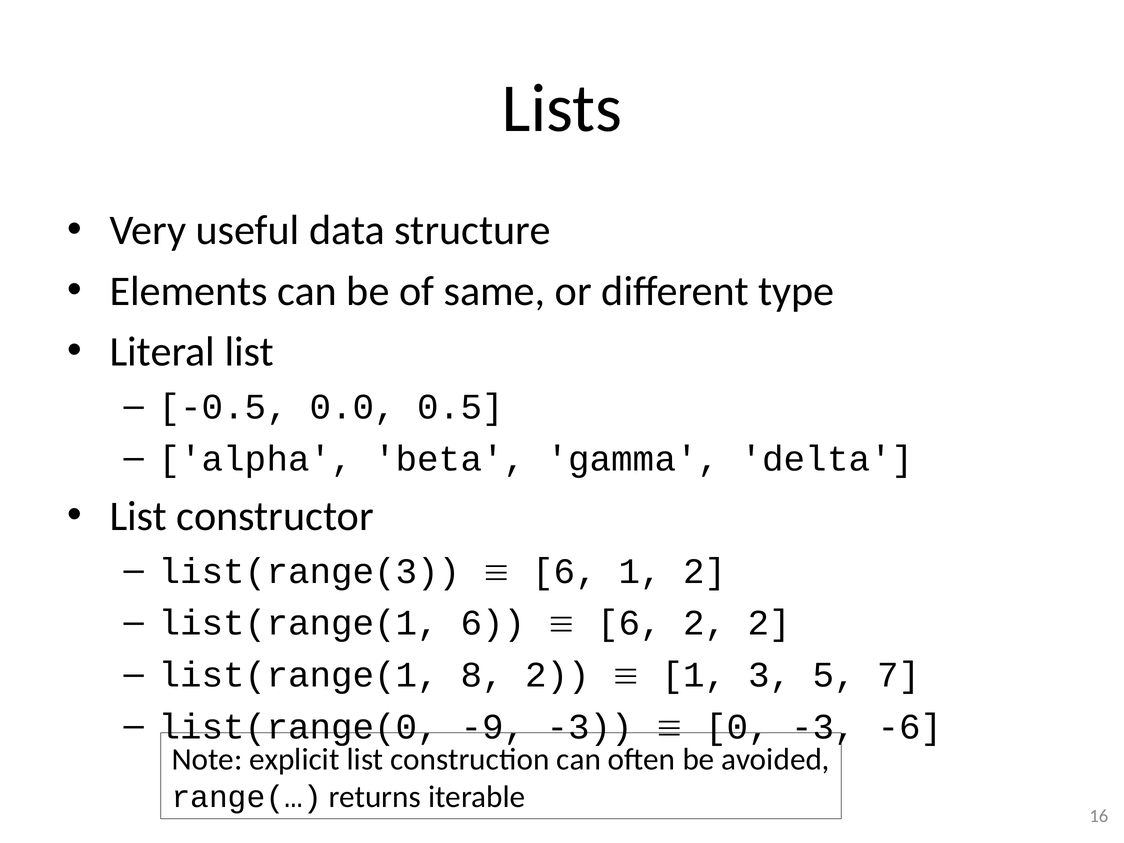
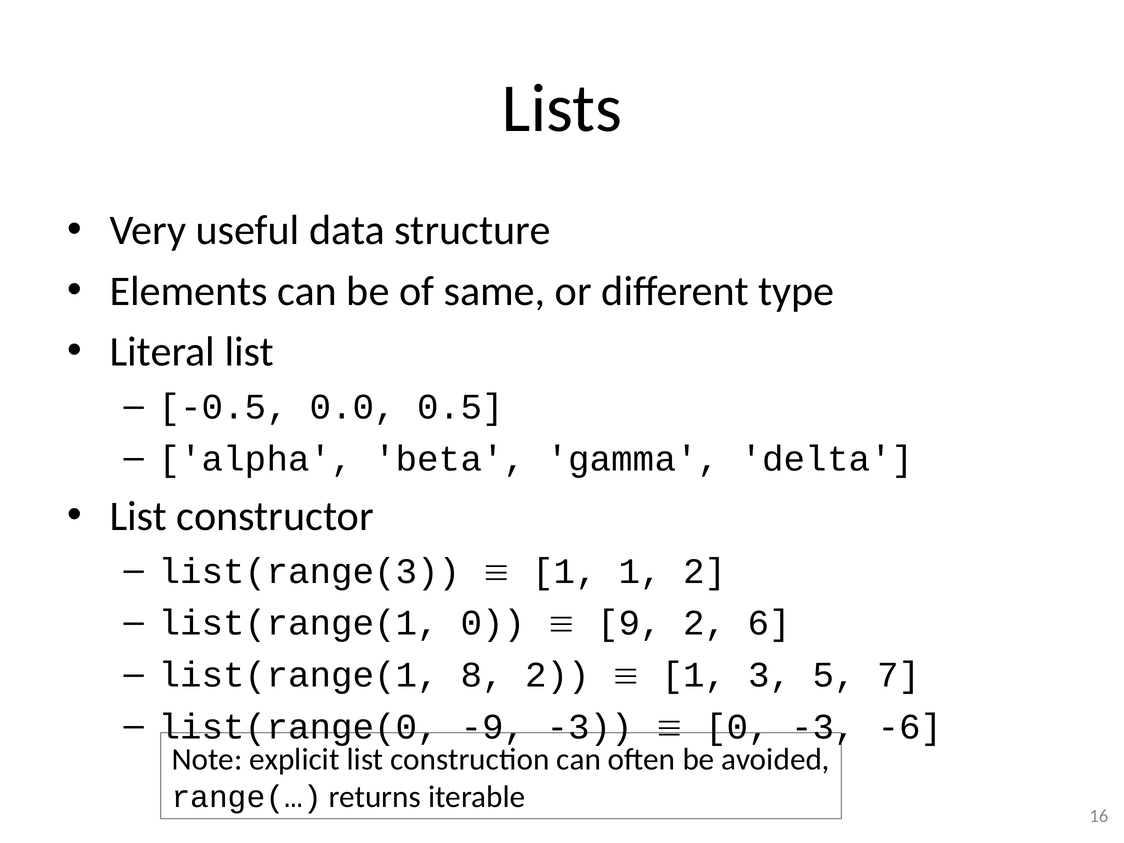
6: 6 -> 1 (565, 571)
list(range(1 6: 6 -> 0 (493, 623)
6: 6 -> 9 (629, 623)
2 2: 2 -> 6 (769, 623)
